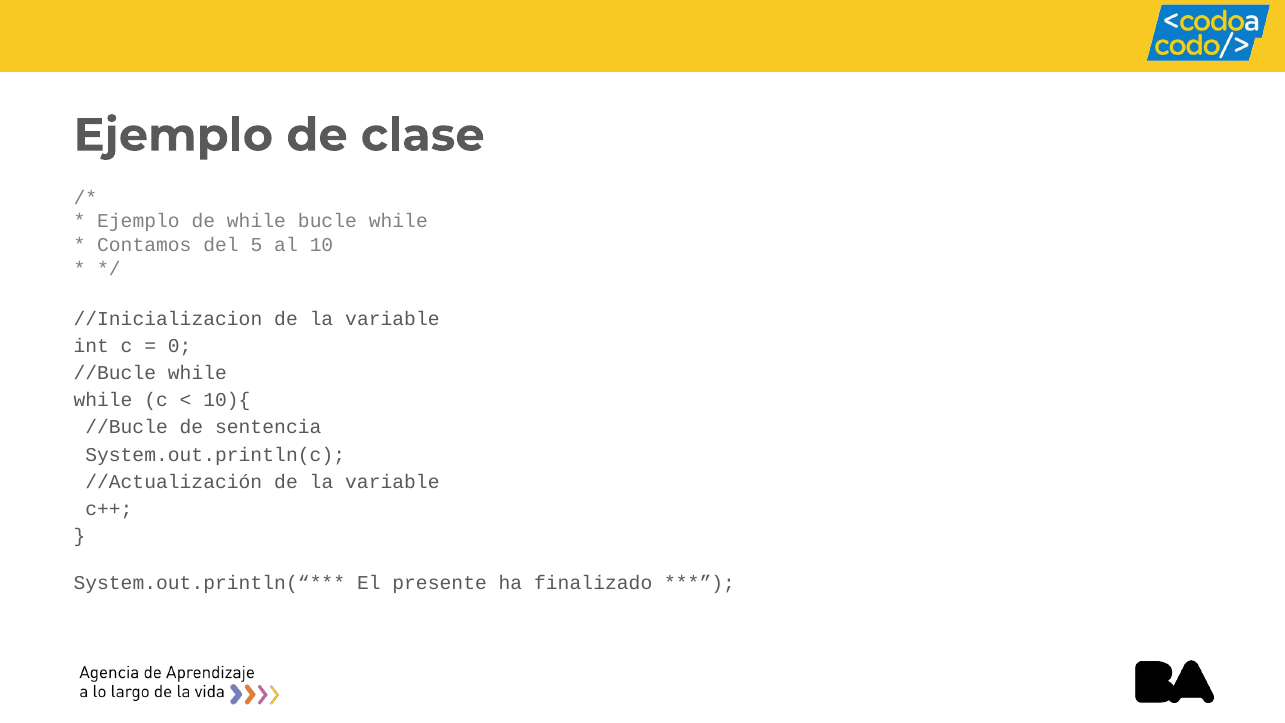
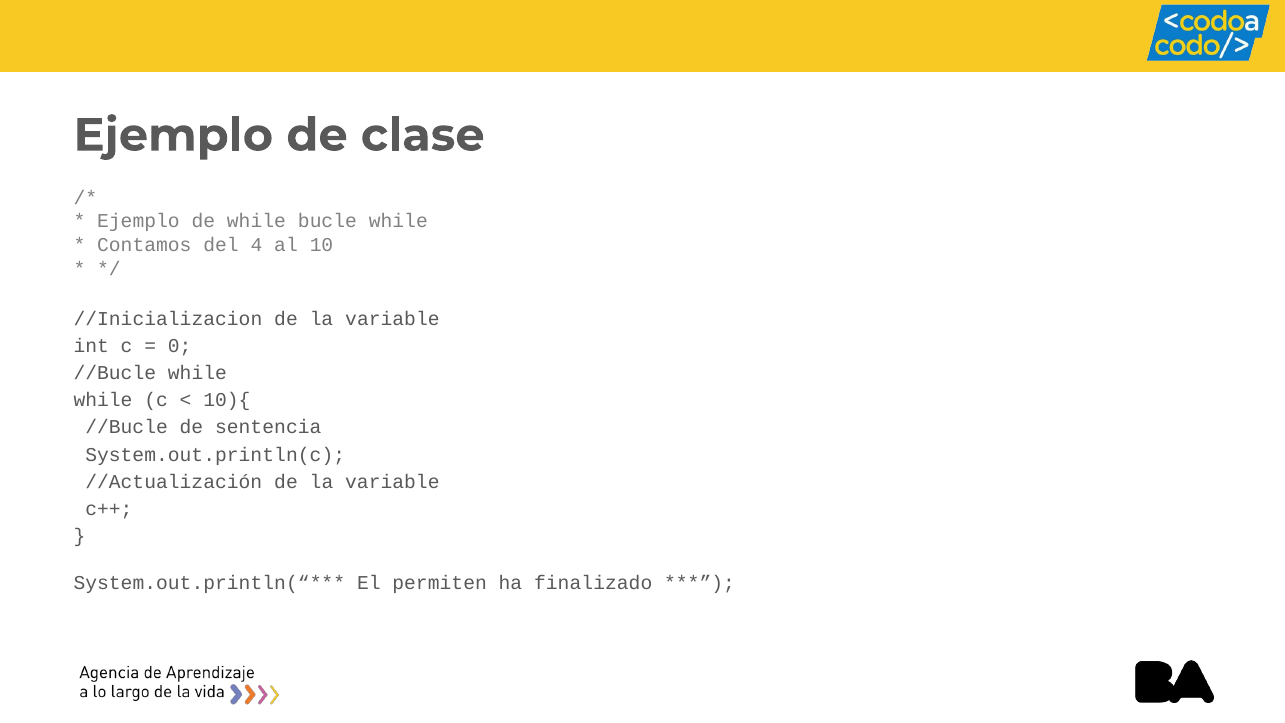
5: 5 -> 4 (257, 245)
presente: presente -> permiten (440, 583)
